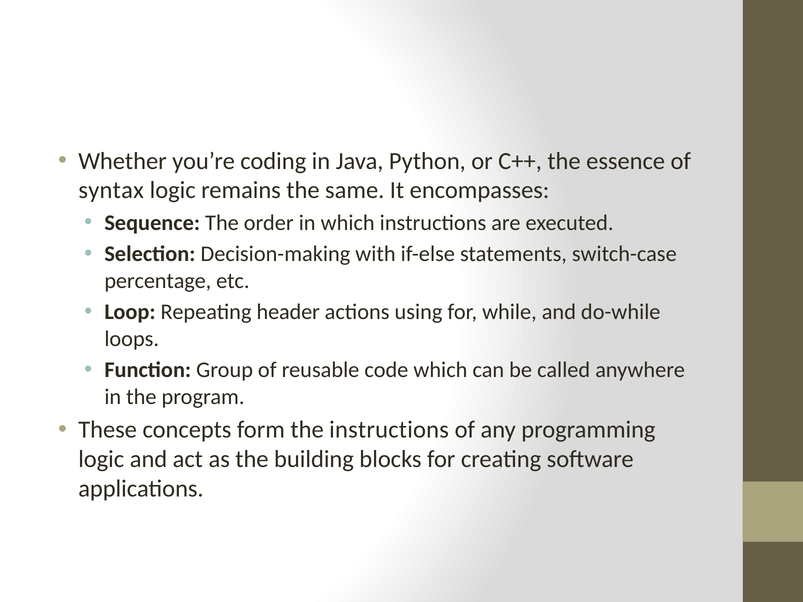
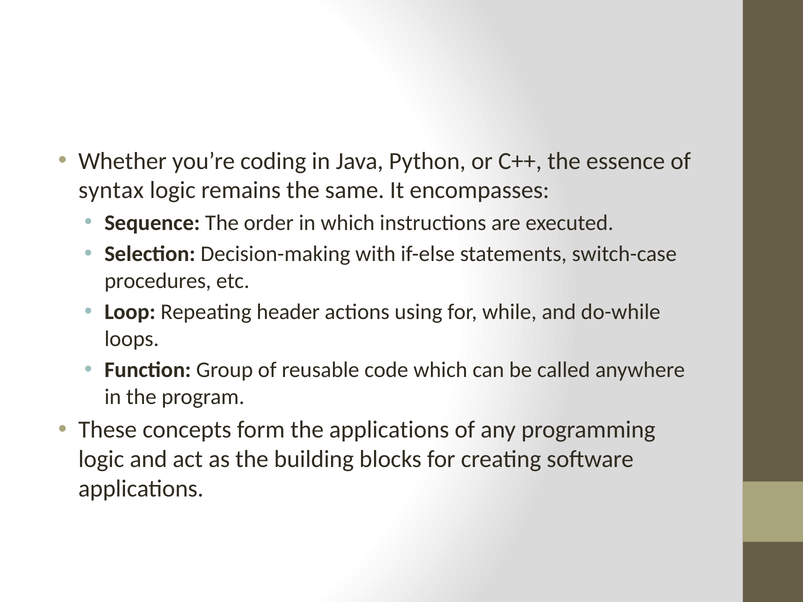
percentage: percentage -> procedures (158, 281)
the instructions: instructions -> applications (389, 430)
